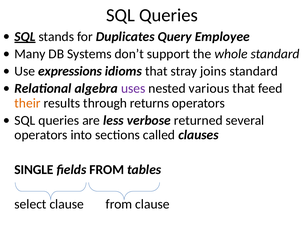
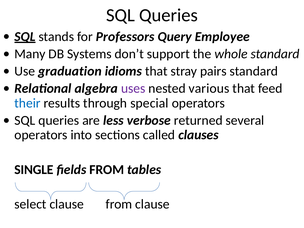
Duplicates: Duplicates -> Professors (125, 37)
expressions: expressions -> graduation (70, 71)
joins: joins -> pairs (213, 71)
their colour: orange -> blue (28, 103)
returns: returns -> special (149, 103)
